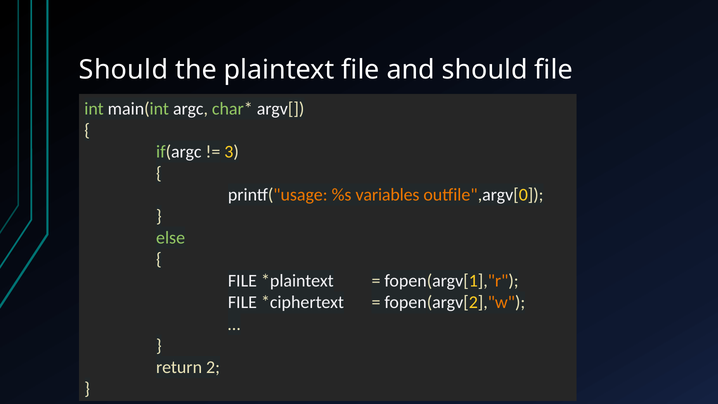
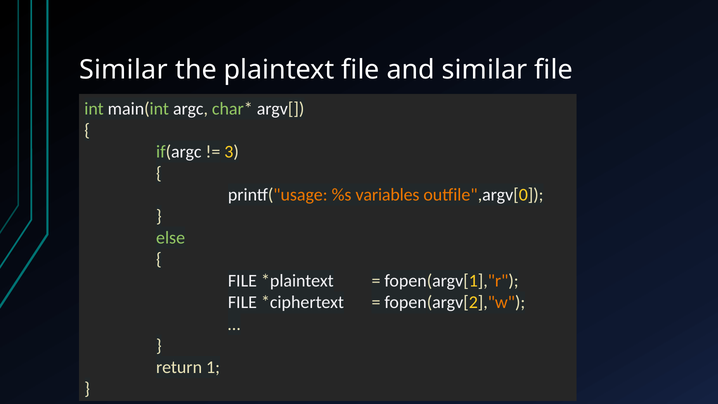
Should: Should -> Similar (124, 70)
and should: should -> similar (485, 70)
2: 2 -> 1 (213, 367)
